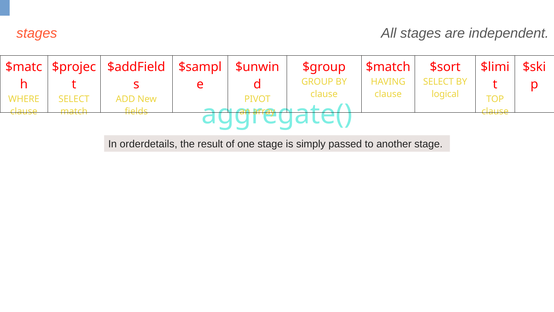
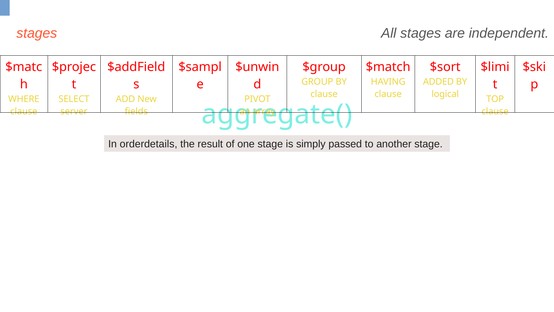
SELECT: SELECT -> ADDED (438, 82)
match: match -> server (74, 111)
